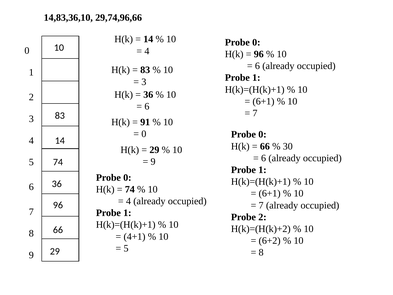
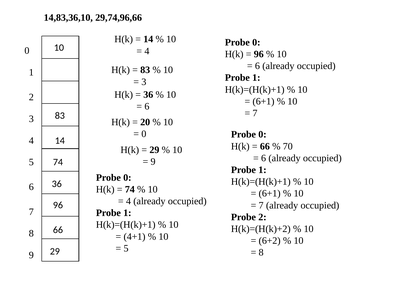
91: 91 -> 20 (145, 122)
30: 30 -> 70 (288, 146)
